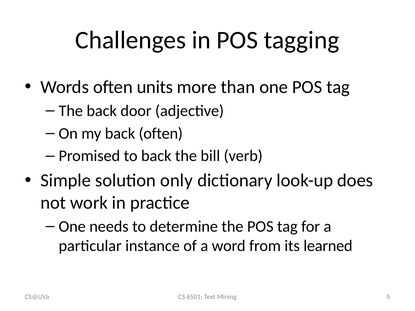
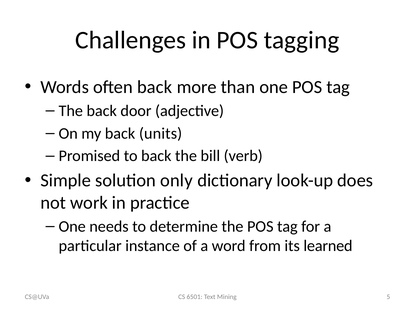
often units: units -> back (155, 87)
back often: often -> units (161, 134)
